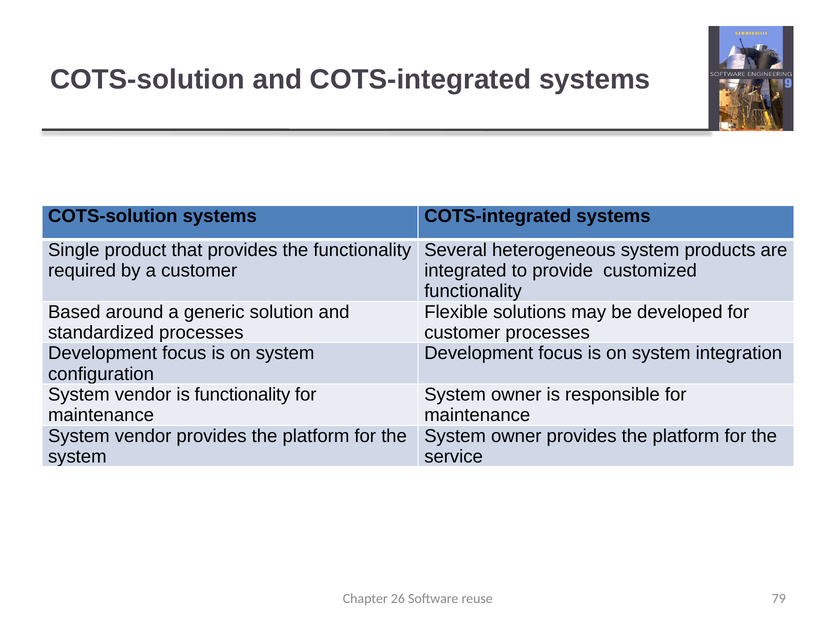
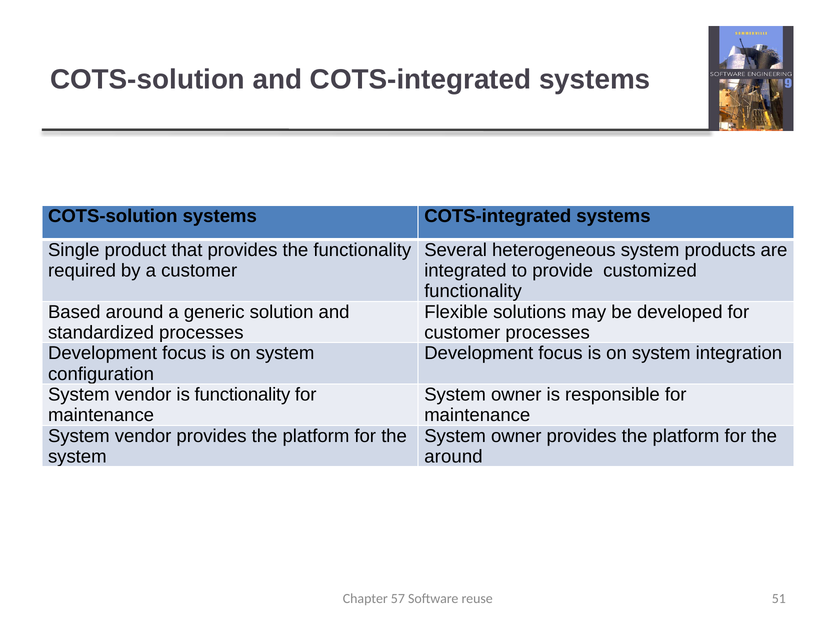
service: service -> around (453, 457)
26: 26 -> 57 (398, 599)
79: 79 -> 51 (779, 599)
